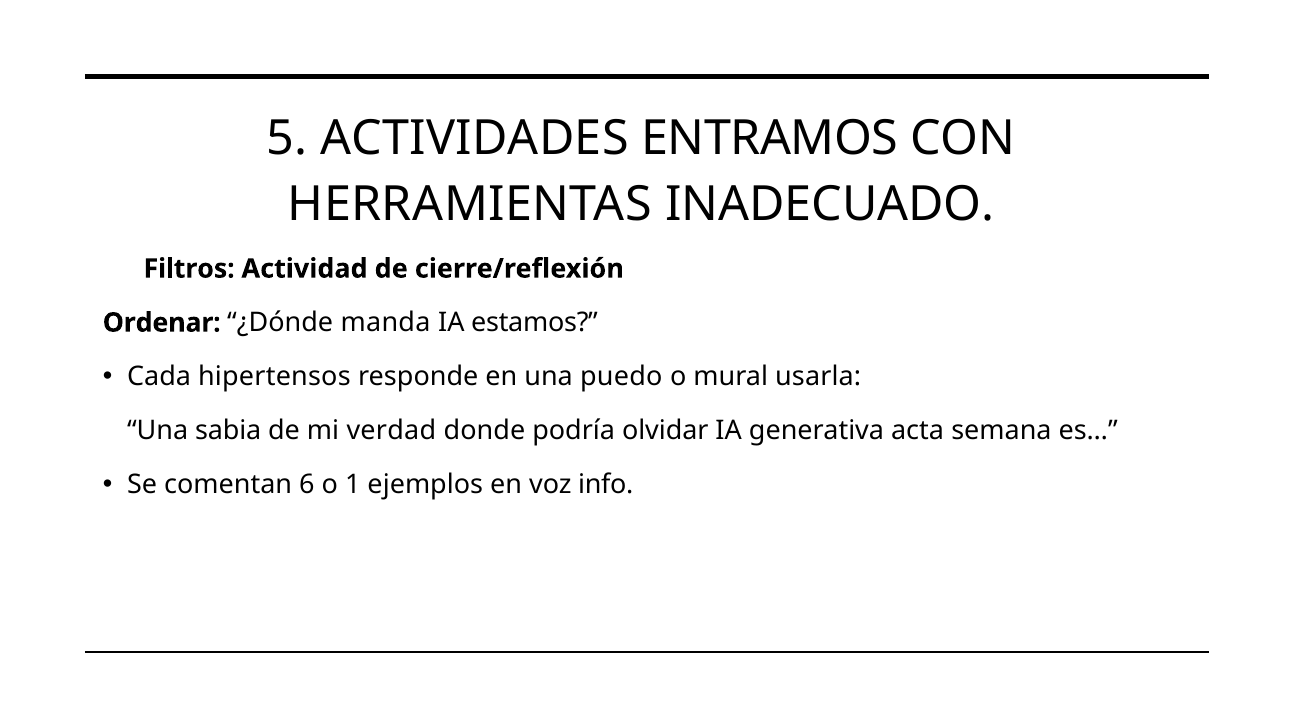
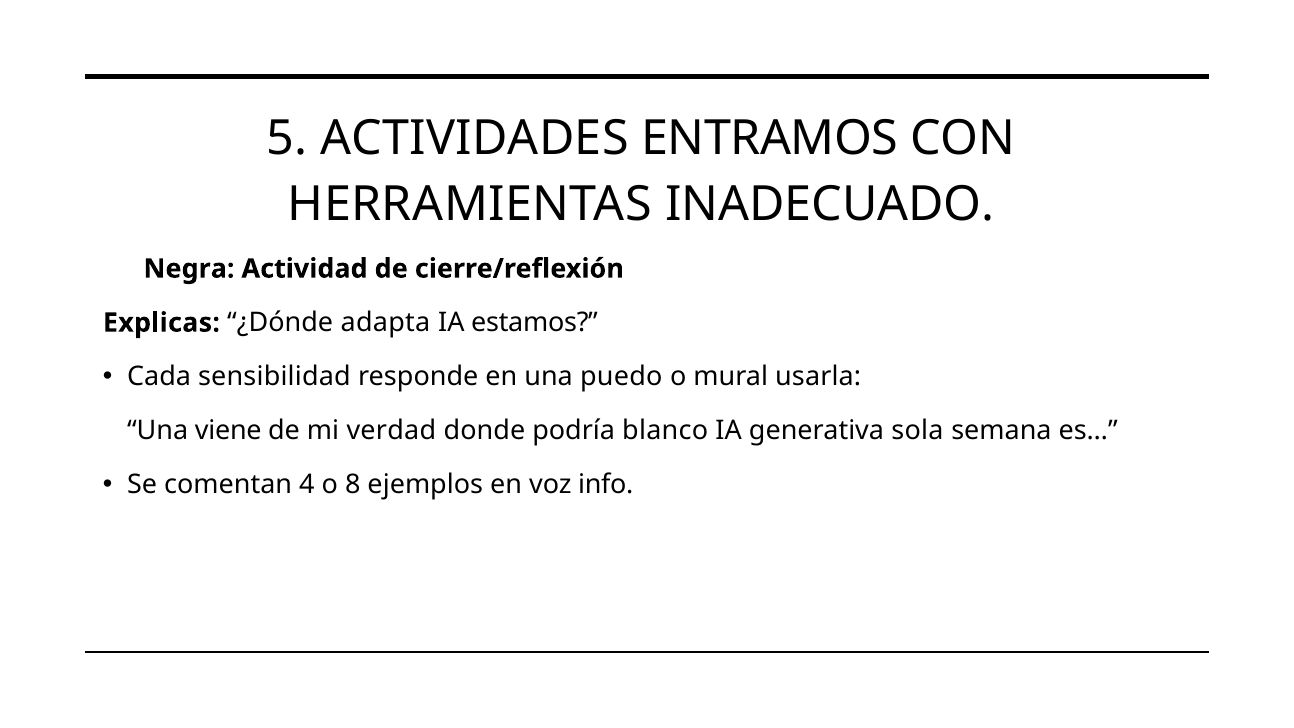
Filtros: Filtros -> Negra (189, 269)
Ordenar: Ordenar -> Explicas (161, 323)
manda: manda -> adapta (386, 323)
hipertensos: hipertensos -> sensibilidad (274, 377)
sabia: sabia -> viene (228, 431)
olvidar: olvidar -> blanco (665, 431)
acta: acta -> sola (917, 431)
6: 6 -> 4 (307, 485)
1: 1 -> 8 (353, 485)
